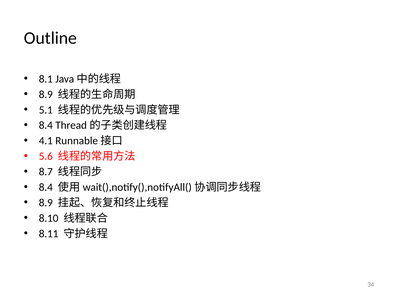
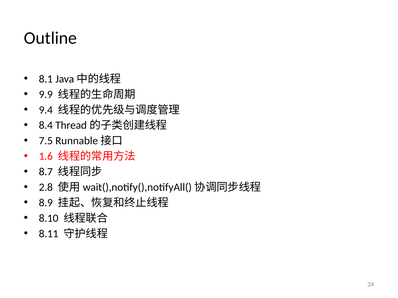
8.9: 8.9 -> 9.9 (46, 95)
5.1: 5.1 -> 9.4 (46, 110)
4.1: 4.1 -> 7.5 (46, 141)
5.6: 5.6 -> 1.6 (46, 157)
8.4: 8.4 -> 2.8 (46, 188)
